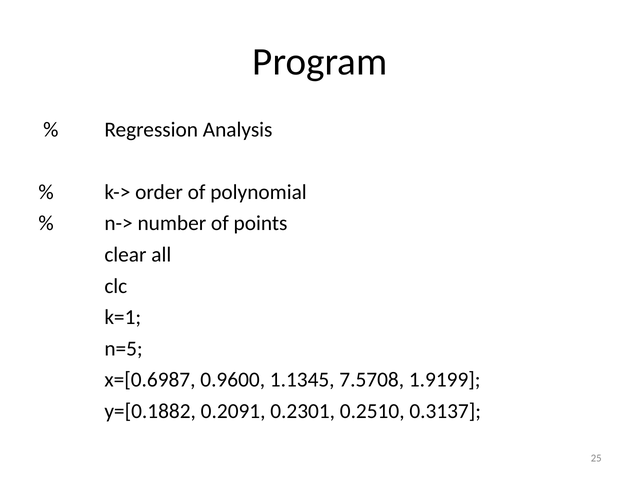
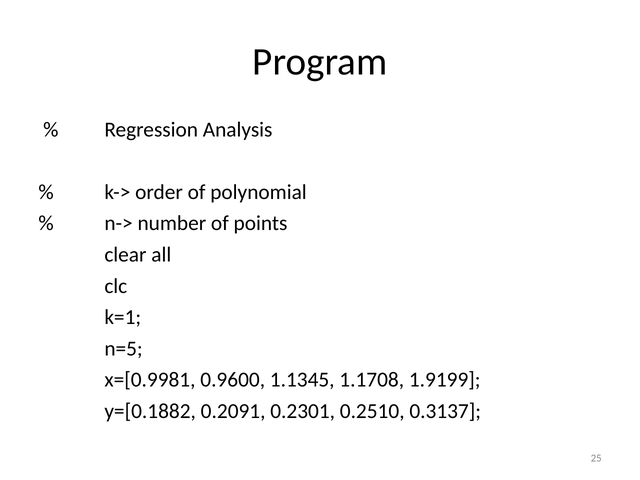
x=[0.6987: x=[0.6987 -> x=[0.9981 (150, 380)
7.5708: 7.5708 -> 1.1708 (372, 380)
